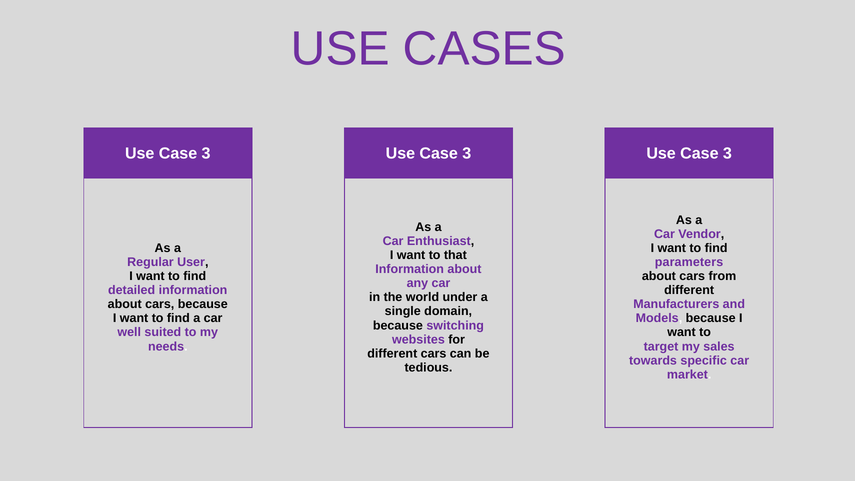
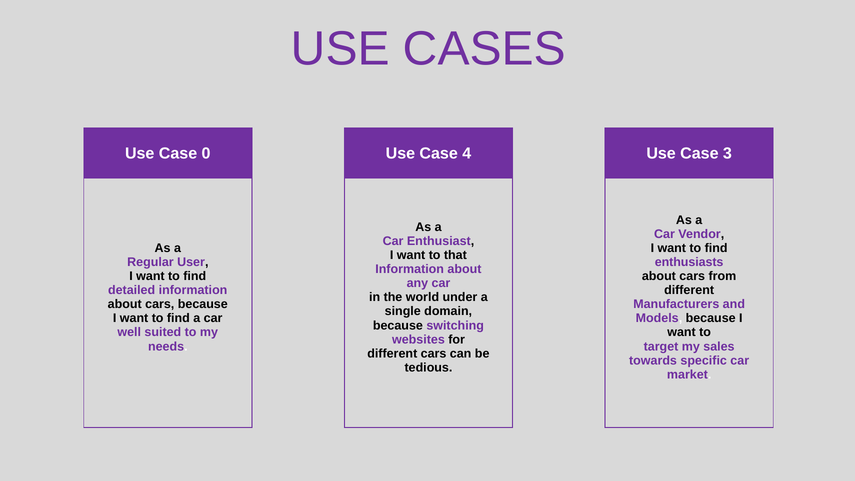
3: 3 -> 0 (206, 153)
3: 3 -> 4 (467, 153)
parameters: parameters -> enthusiasts (689, 262)
